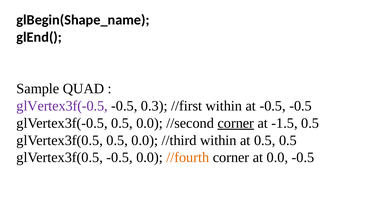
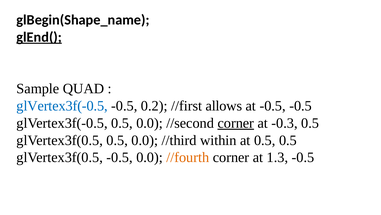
glEnd( underline: none -> present (39, 37)
glVertex3f(-0.5 colour: purple -> blue (62, 106)
0.3: 0.3 -> 0.2 (154, 106)
//first within: within -> allows (224, 106)
-1.5: -1.5 -> -0.3 (285, 123)
at 0.0: 0.0 -> 1.3 (277, 157)
